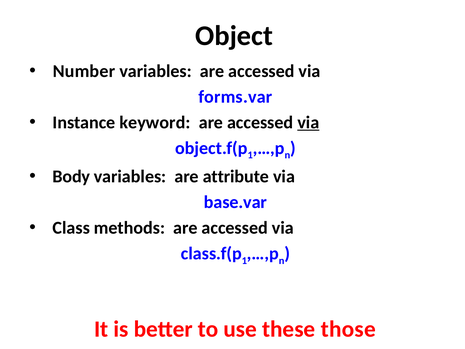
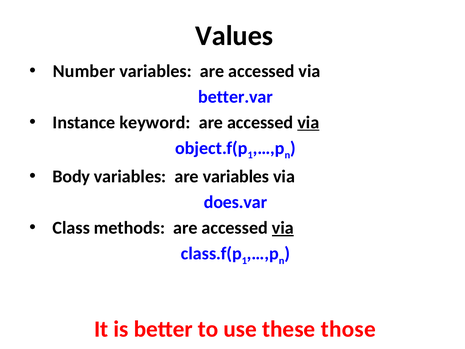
Object: Object -> Values (234, 36)
forms.var: forms.var -> better.var (235, 97)
are attribute: attribute -> variables (236, 177)
base.var: base.var -> does.var (236, 202)
via underline: none -> present (283, 228)
